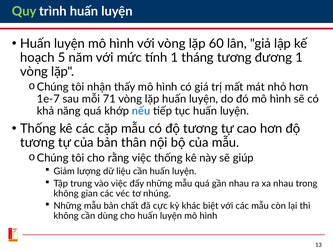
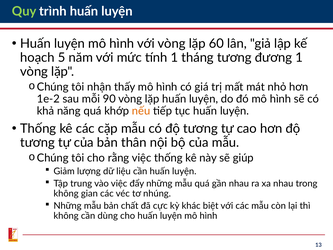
1e-7: 1e-7 -> 1e-2 (48, 99)
71: 71 -> 90 (109, 99)
nếu colour: blue -> orange (141, 111)
